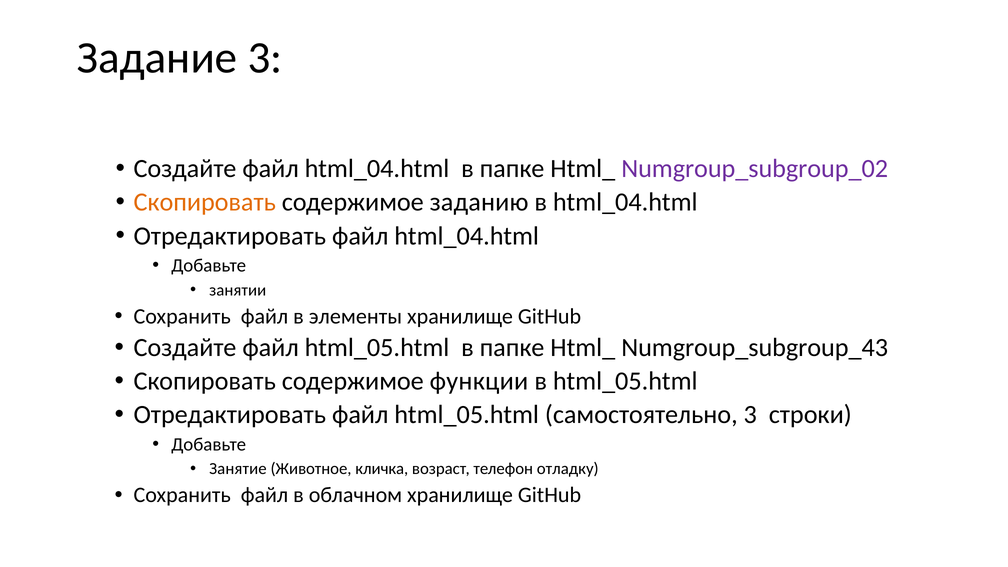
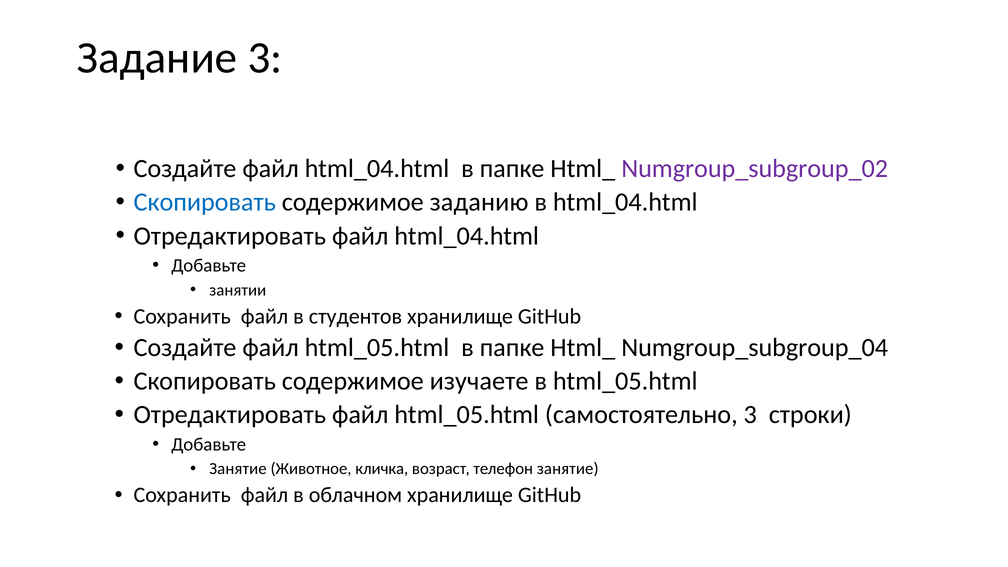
Скопировать colour: orange -> blue (205, 202)
элементы: элементы -> студентов (355, 316)
Numgroup_subgroup_43: Numgroup_subgroup_43 -> Numgroup_subgroup_04 (755, 348)
функции: функции -> изучаете (479, 381)
телефон отладку: отладку -> занятие (568, 469)
